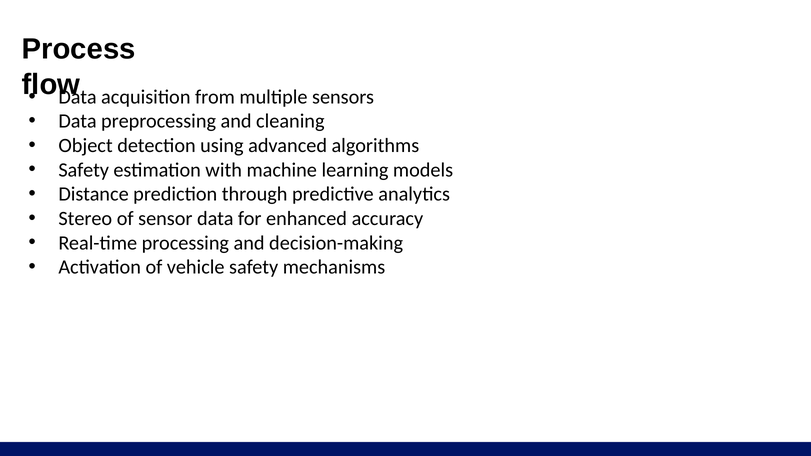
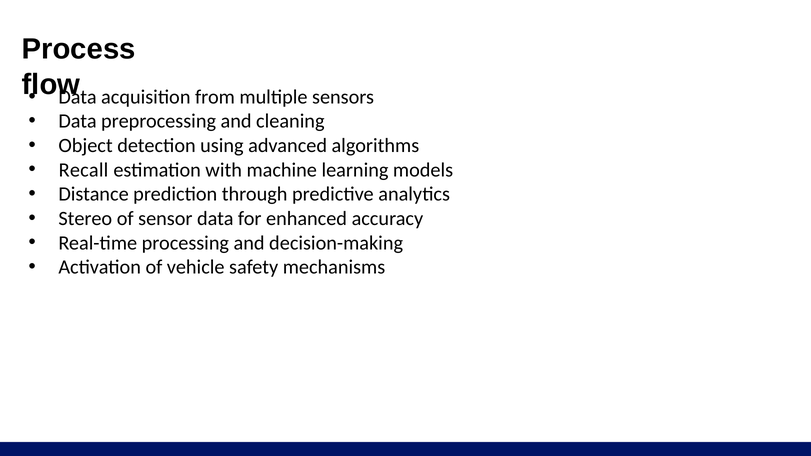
Safety: Safety -> Recall (84, 170)
